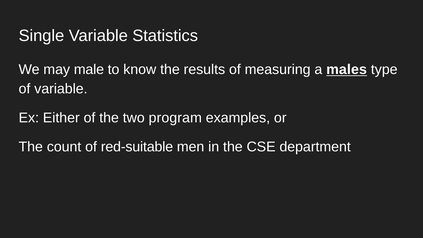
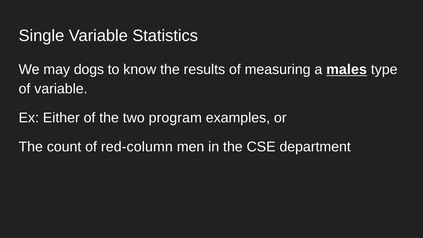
male: male -> dogs (89, 70)
red-suitable: red-suitable -> red-column (137, 147)
